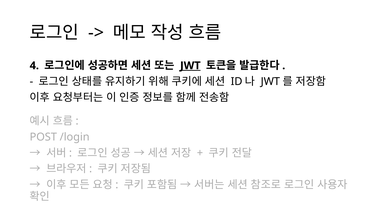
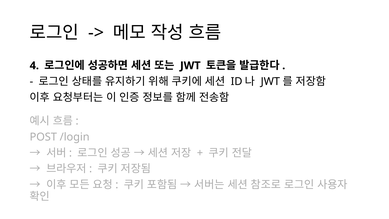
JWT underline: present -> none (190, 66)
